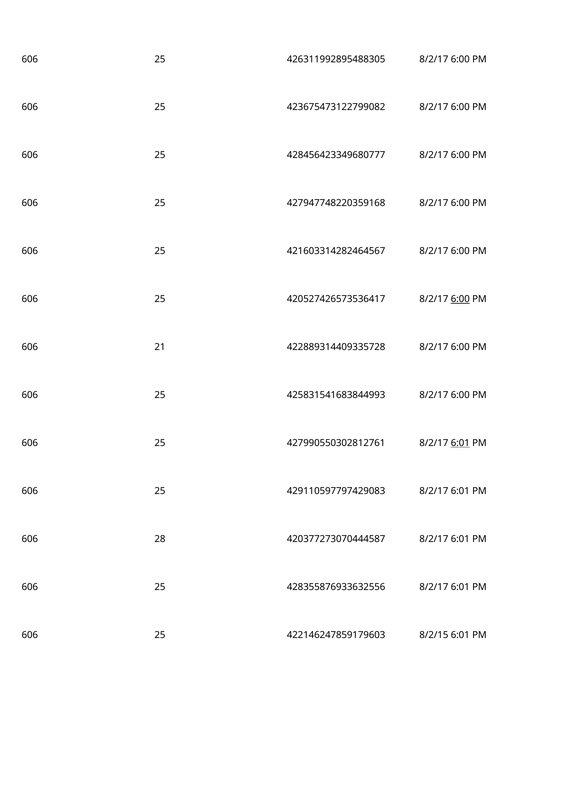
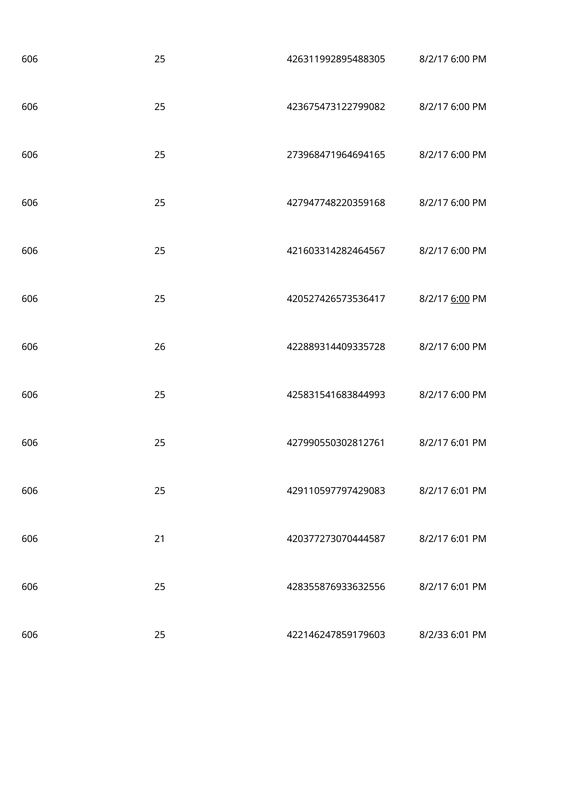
428456423349680777: 428456423349680777 -> 273968471964694165 (336, 155)
21: 21 -> 26 (160, 347)
6:01 underline: present -> none (460, 443)
28: 28 -> 21 (160, 539)
8/2/15: 8/2/15 -> 8/2/33 (434, 635)
